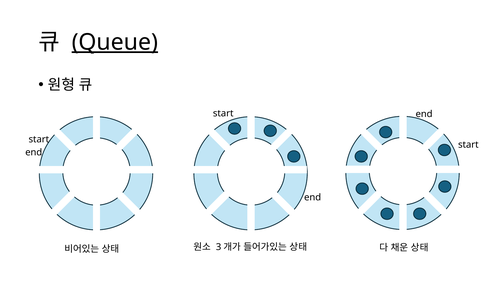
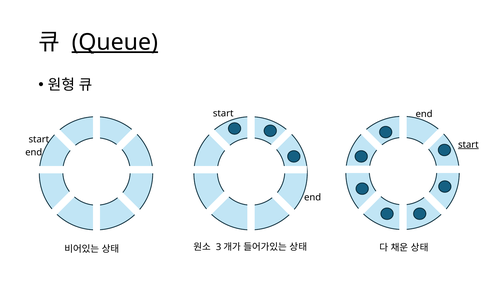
start underline: none -> present (468, 145)
